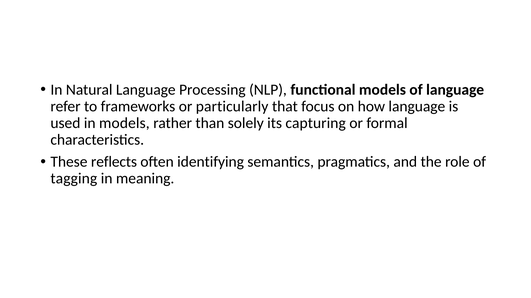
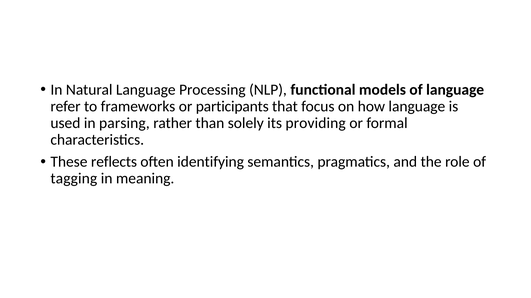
particularly: particularly -> participants (232, 107)
in models: models -> parsing (124, 123)
capturing: capturing -> providing (316, 123)
